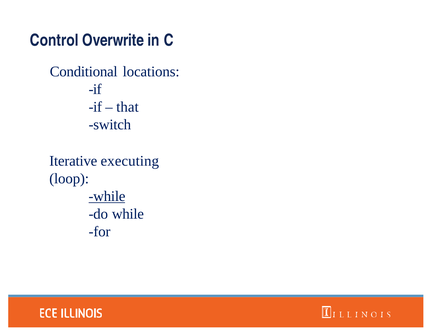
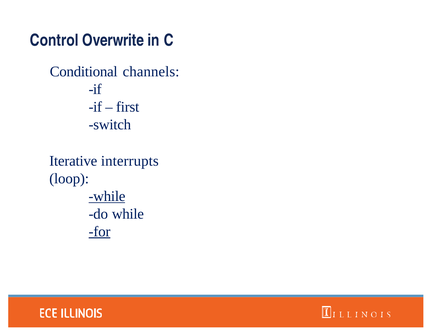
locations: locations -> channels (151, 72)
that: that -> first (128, 107)
executing: executing -> interrupts (130, 161)
for underline: none -> present (100, 231)
